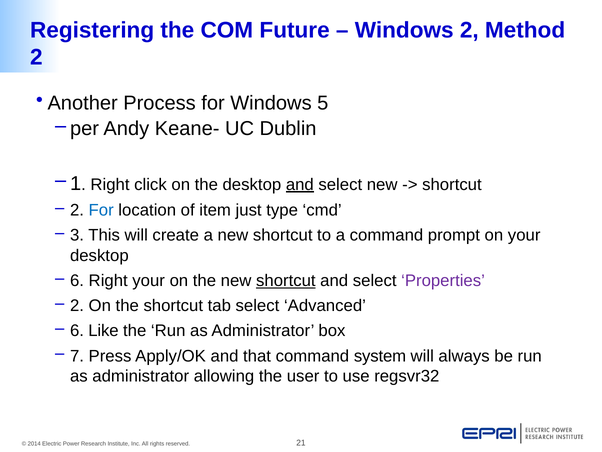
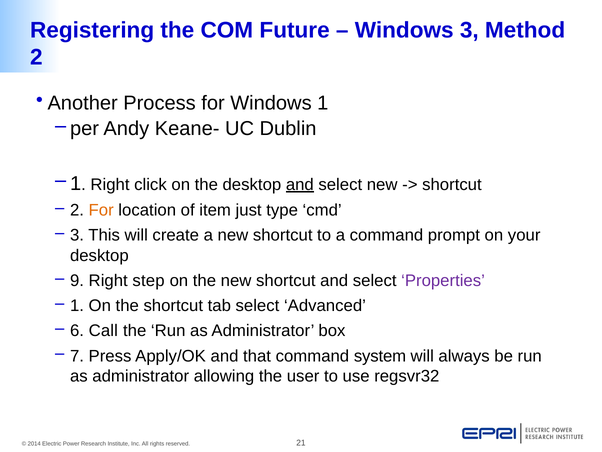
Windows 2: 2 -> 3 (469, 30)
Windows 5: 5 -> 1 (323, 103)
For colour: blue -> orange (101, 210)
6: 6 -> 9 (77, 280)
Right your: your -> step (149, 280)
shortcut underline: present -> none (286, 280)
2: 2 -> 1 (77, 305)
Like: Like -> Call (103, 331)
